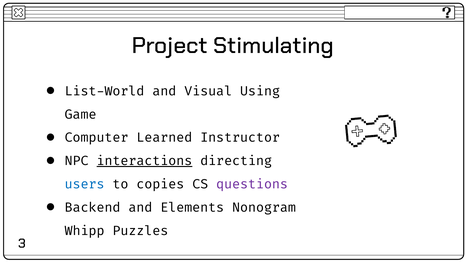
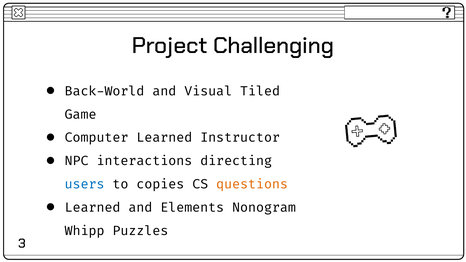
Stimulating: Stimulating -> Challenging (274, 46)
List-World: List-World -> Back-World (105, 91)
Using: Using -> Tiled (260, 91)
interactions underline: present -> none (144, 161)
questions colour: purple -> orange (252, 184)
Backend: Backend -> Learned (93, 208)
